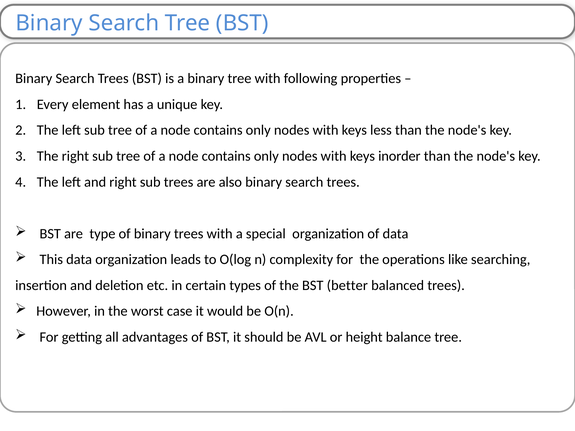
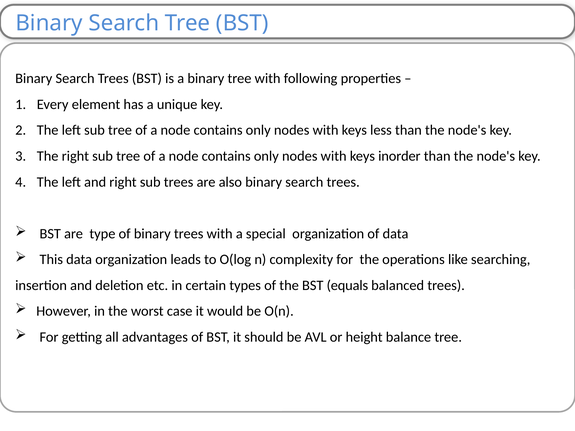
better: better -> equals (347, 286)
